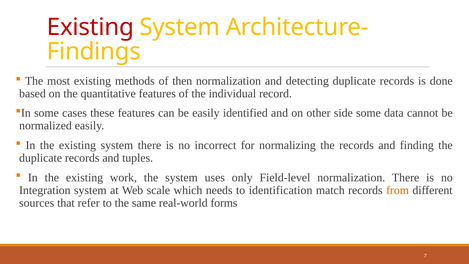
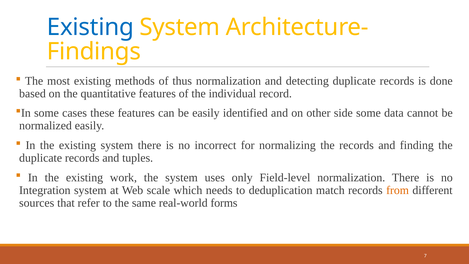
Existing colour: red -> blue (90, 27)
then: then -> thus (182, 81)
identification: identification -> deduplication (281, 190)
